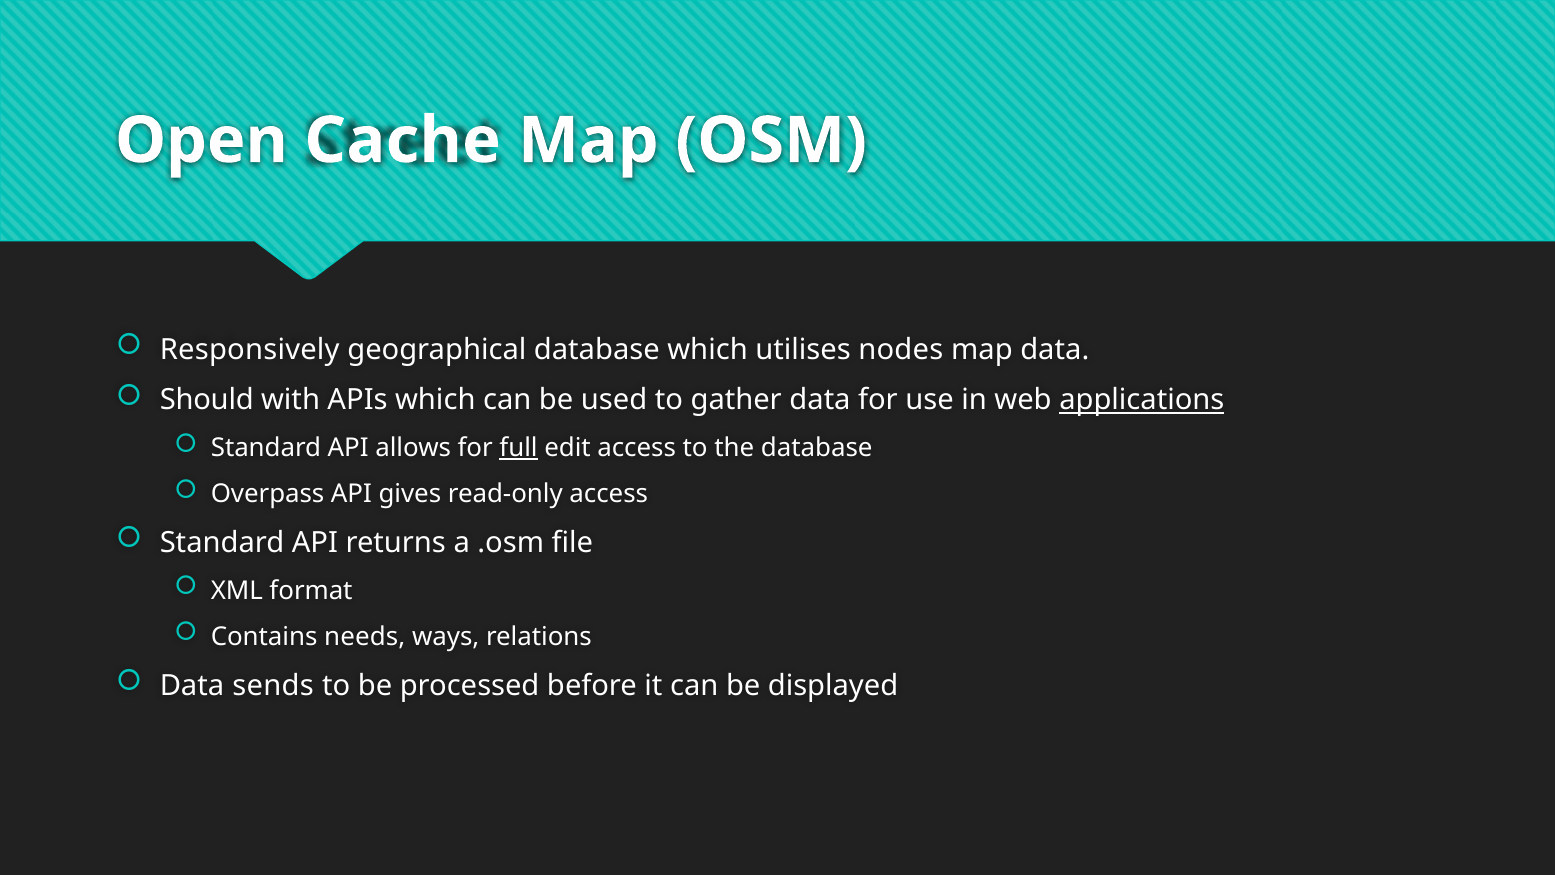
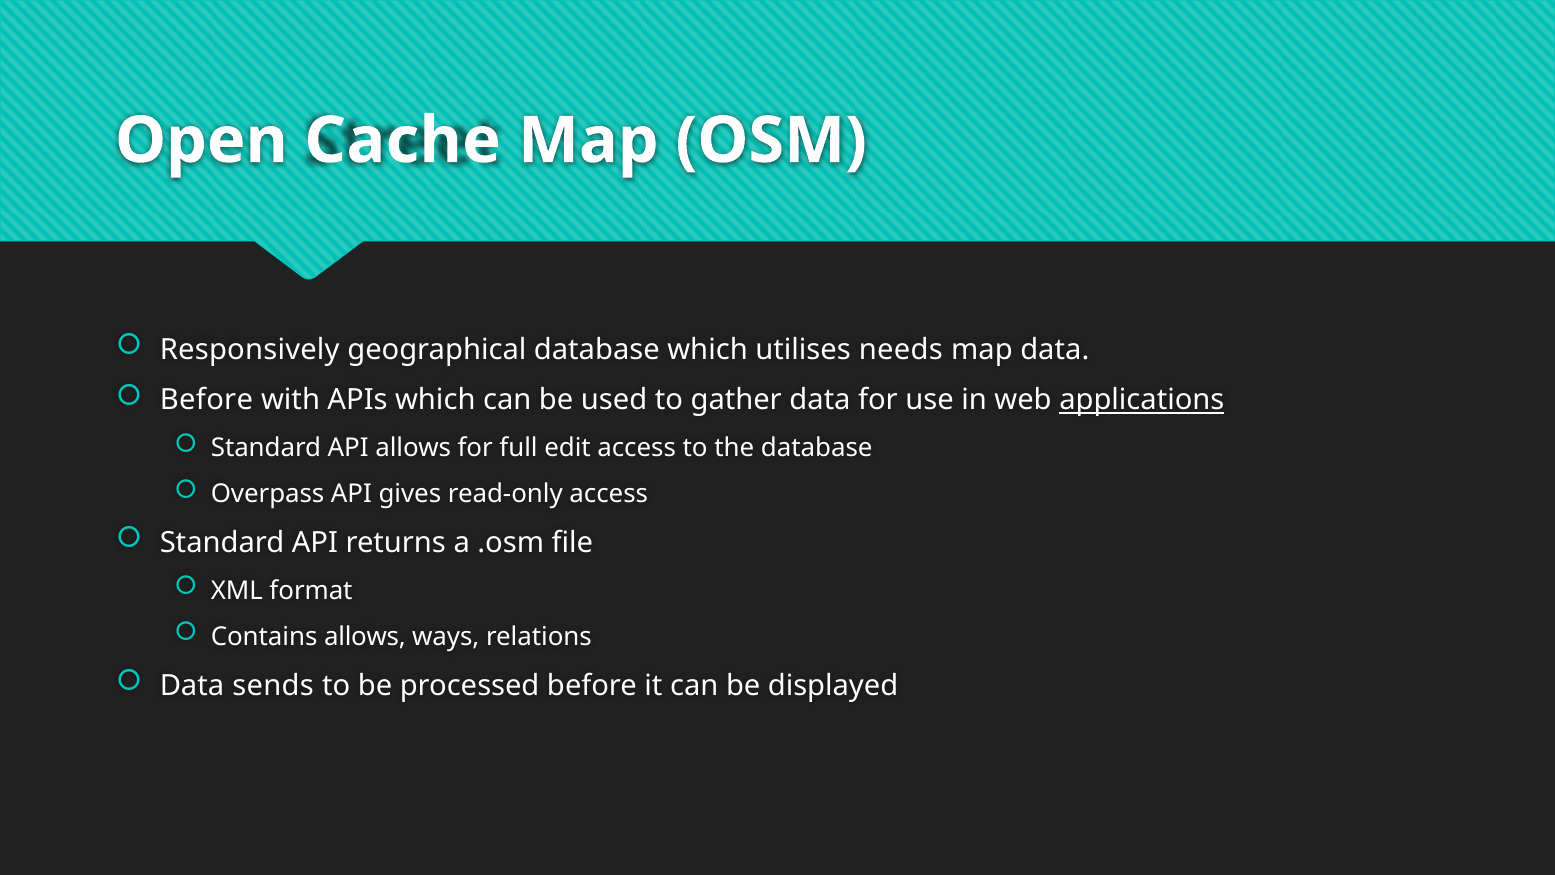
nodes: nodes -> needs (901, 349)
Should: Should -> Before (206, 400)
full underline: present -> none (519, 448)
Contains needs: needs -> allows (365, 636)
